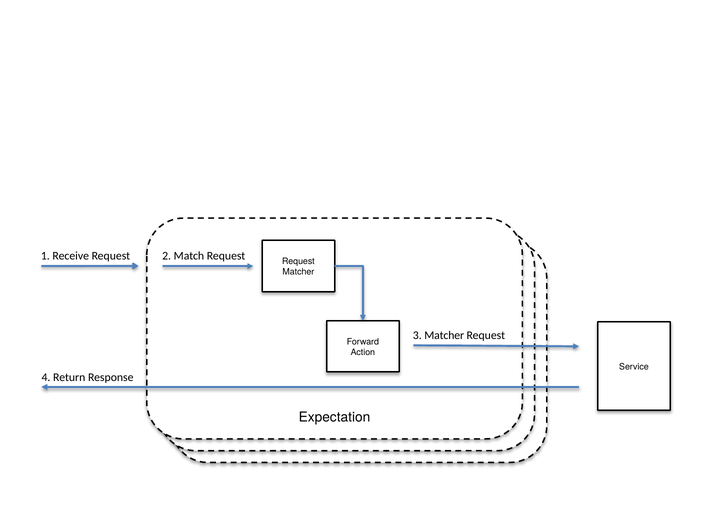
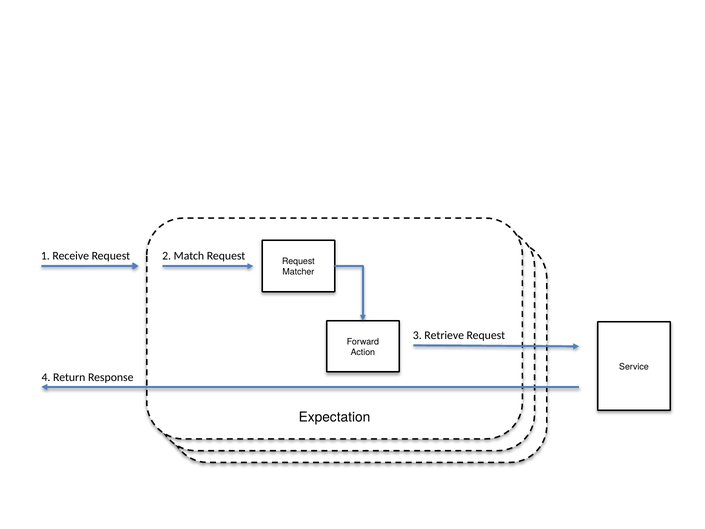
3 Matcher: Matcher -> Retrieve (444, 335)
